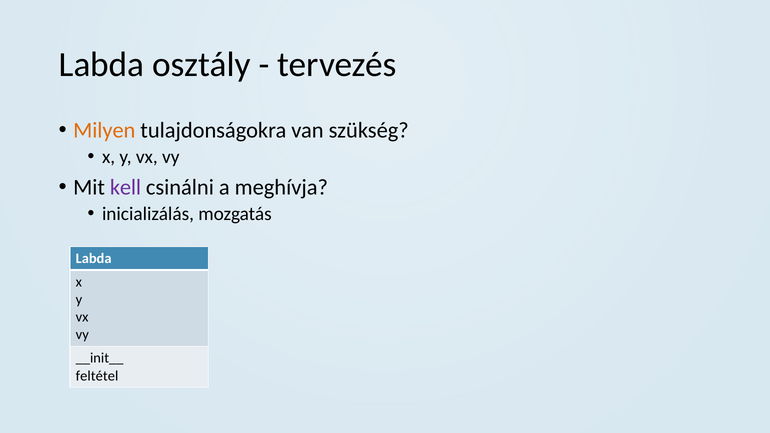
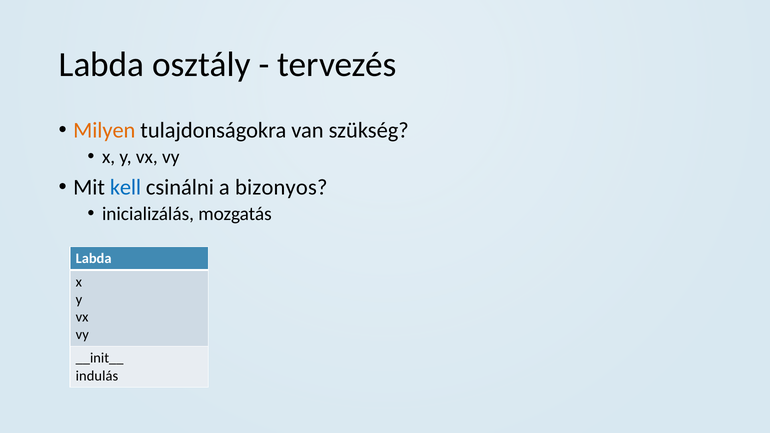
kell colour: purple -> blue (126, 187)
meghívja: meghívja -> bizonyos (281, 187)
feltétel: feltétel -> indulás (97, 376)
